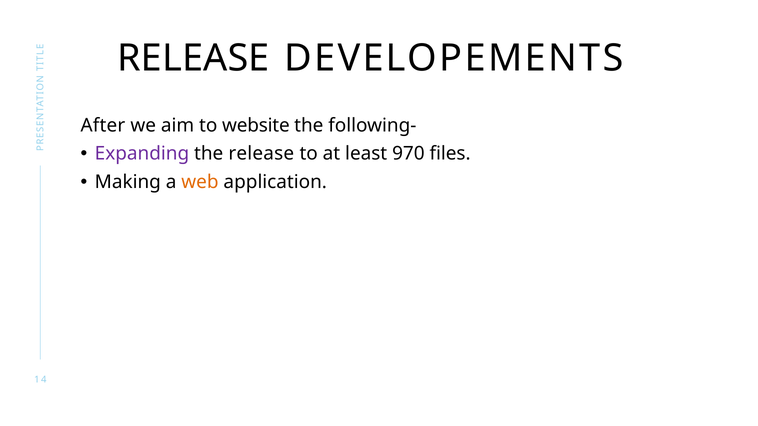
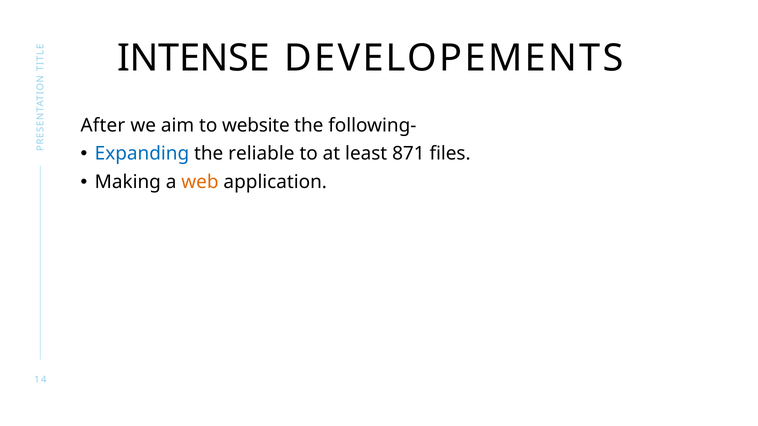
RELEASE: RELEASE -> INTENSE (194, 58)
Expanding colour: purple -> blue (142, 154)
the release: release -> reliable (261, 154)
970: 970 -> 871 (408, 154)
